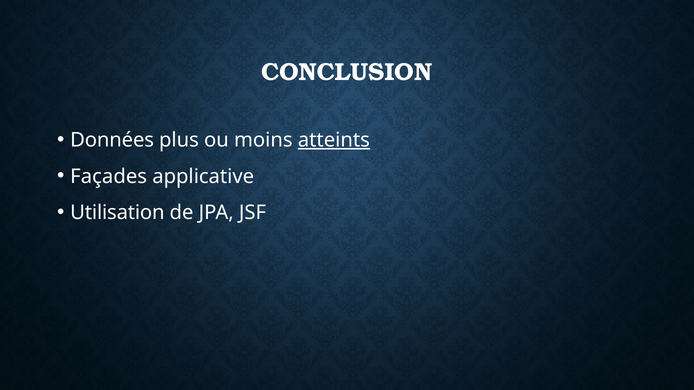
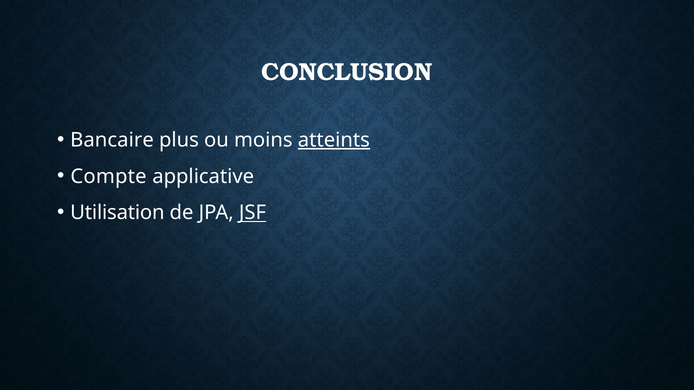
Données: Données -> Bancaire (112, 140)
Façades: Façades -> Compte (109, 177)
JSF underline: none -> present (253, 213)
